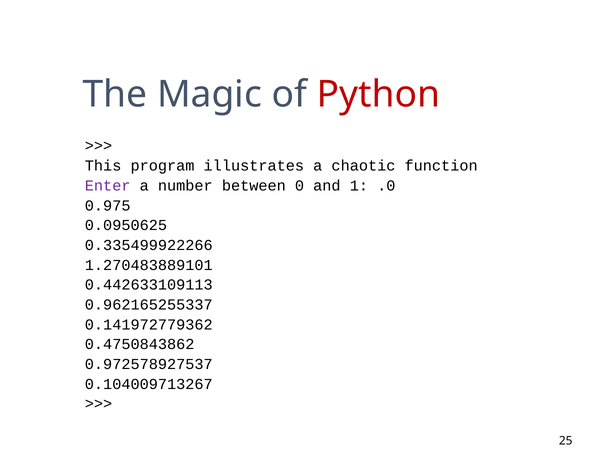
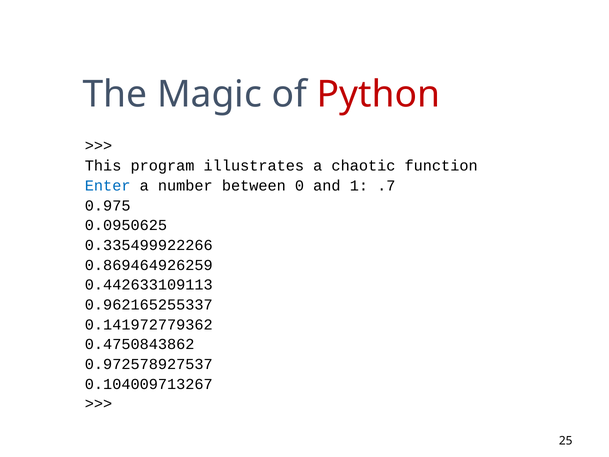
Enter colour: purple -> blue (108, 186)
.0: .0 -> .7 (386, 186)
1.270483889101: 1.270483889101 -> 0.869464926259 (149, 265)
